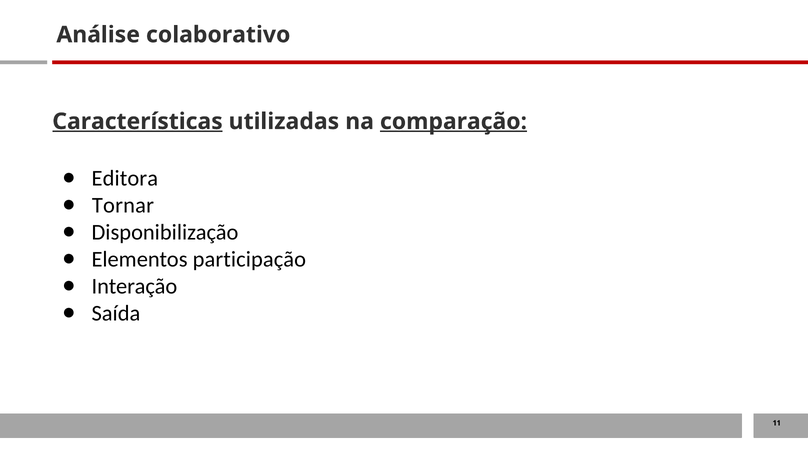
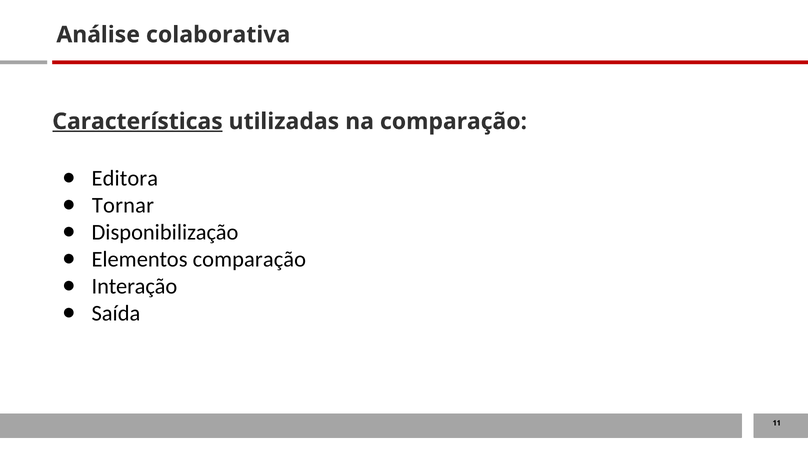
colaborativo: colaborativo -> colaborativa (218, 35)
comparação underline: present -> none (453, 121)
Elementos participação: participação -> comparação (249, 259)
